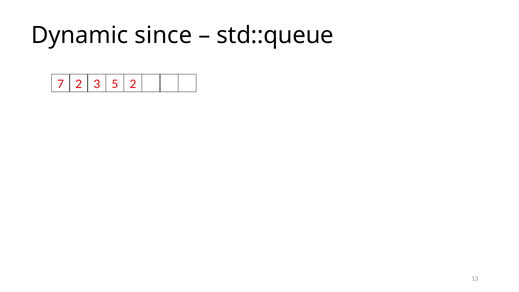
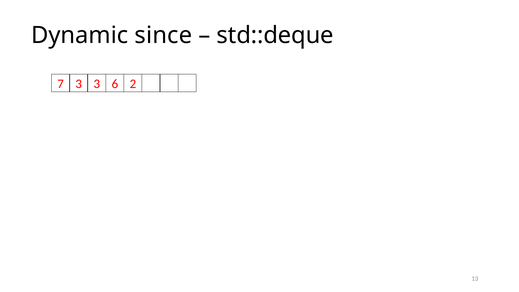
std::queue: std::queue -> std::deque (275, 35)
7 2: 2 -> 3 (79, 84)
5: 5 -> 6 (115, 84)
